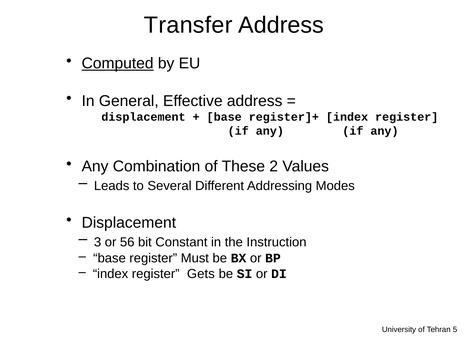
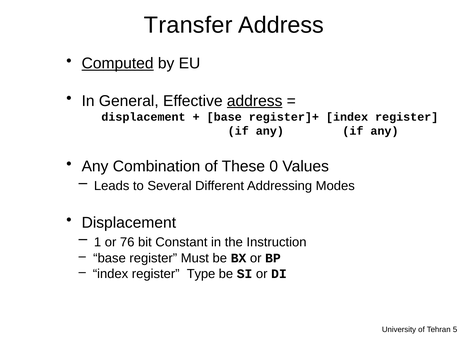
address underline: none -> present (255, 101)
2: 2 -> 0 (274, 166)
3: 3 -> 1 (98, 242)
56: 56 -> 76 (127, 242)
Gets: Gets -> Type (201, 274)
